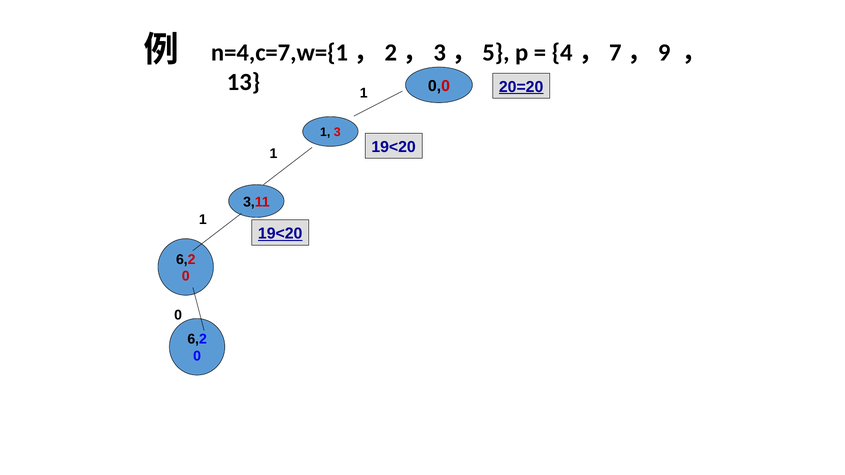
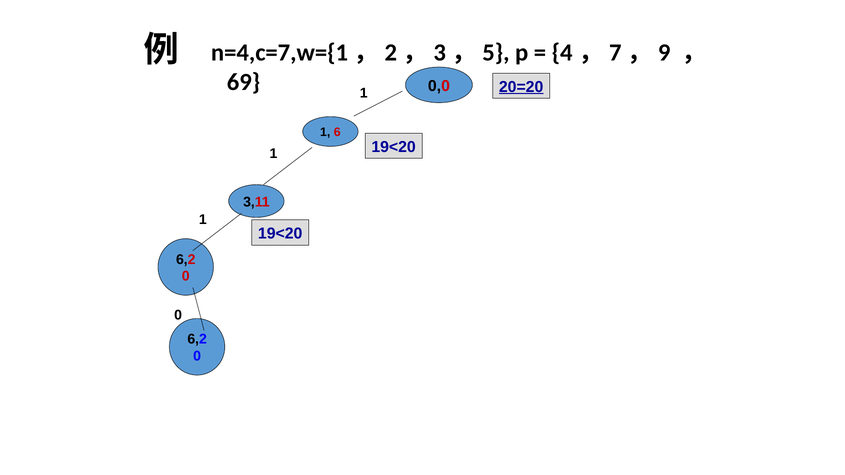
13: 13 -> 69 (244, 82)
3: 3 -> 6 (337, 132)
19<20 underline: present -> none (280, 234)
